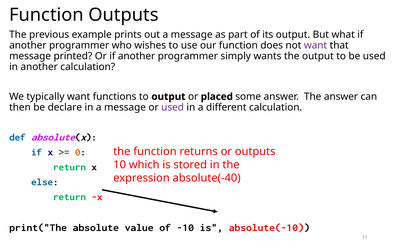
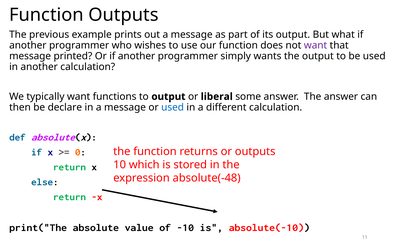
placed: placed -> liberal (217, 97)
used colour: purple -> blue (173, 108)
absolute(-40: absolute(-40 -> absolute(-48 (207, 178)
